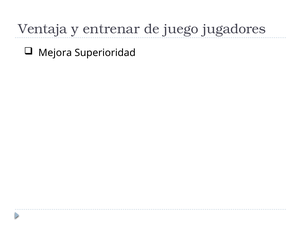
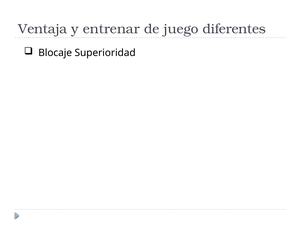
jugadores: jugadores -> diferentes (234, 29)
Mejora: Mejora -> Blocaje (55, 53)
